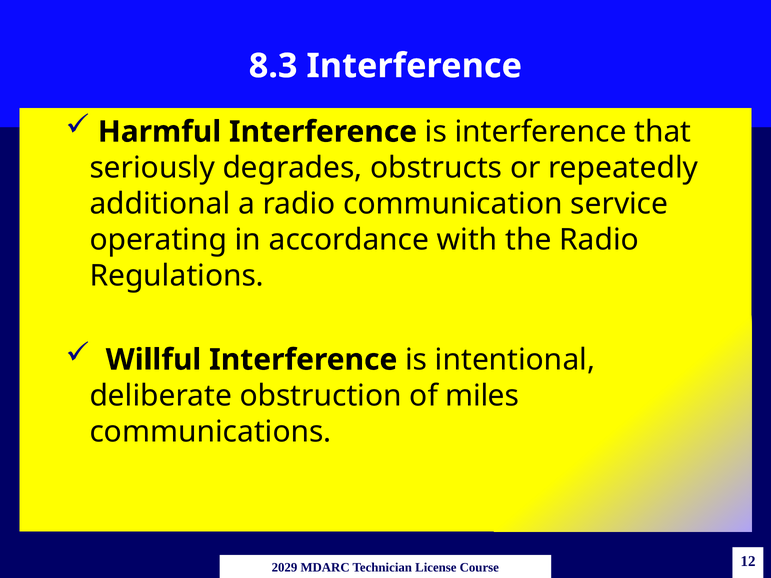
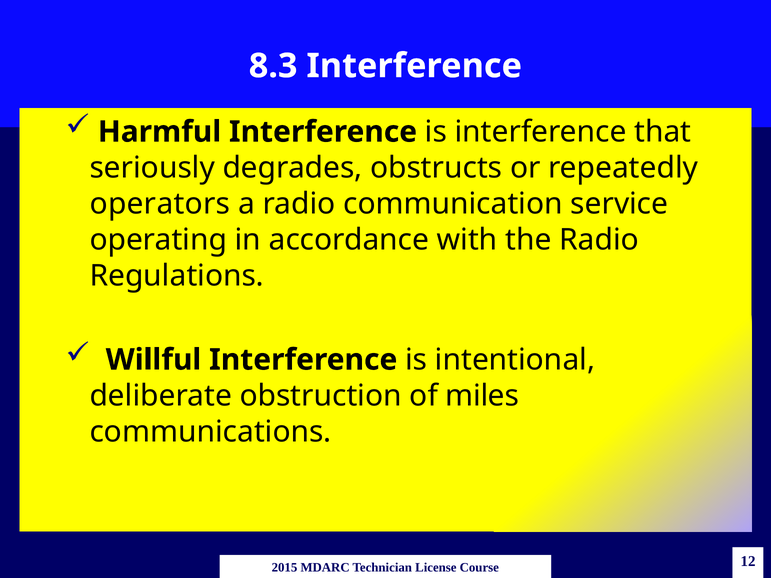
additional: additional -> operators (160, 204)
2029: 2029 -> 2015 (284, 568)
